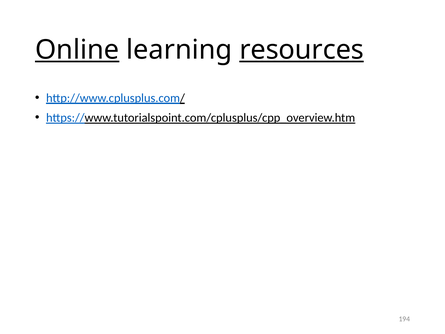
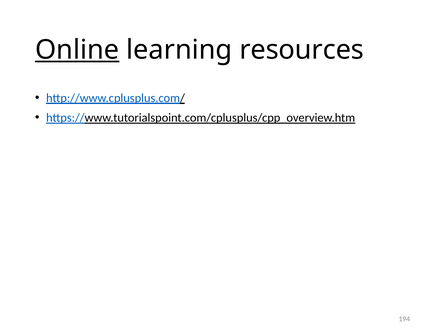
resources underline: present -> none (302, 50)
